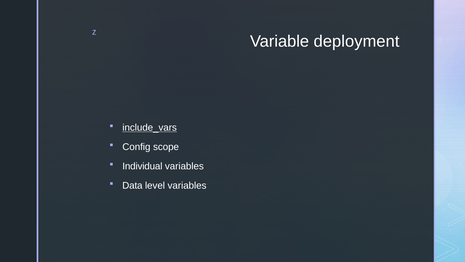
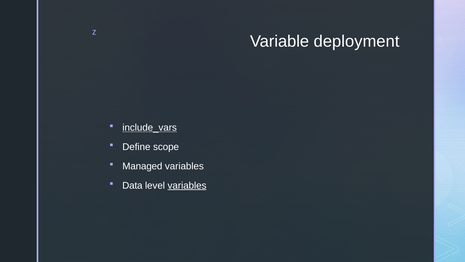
Config: Config -> Define (136, 147)
Individual: Individual -> Managed (142, 166)
variables underline: none -> present (187, 185)
